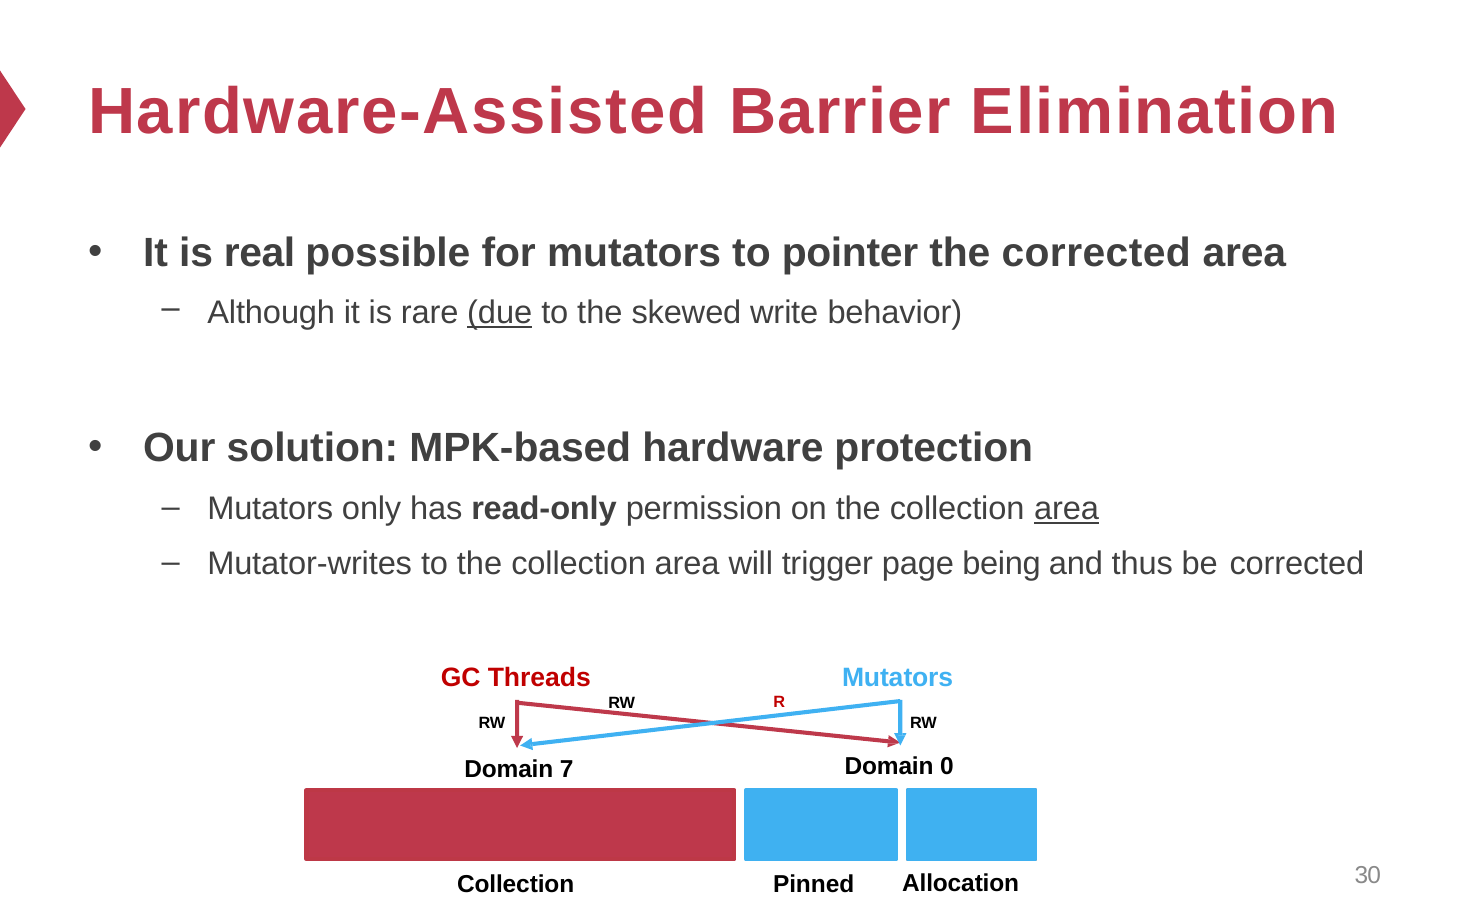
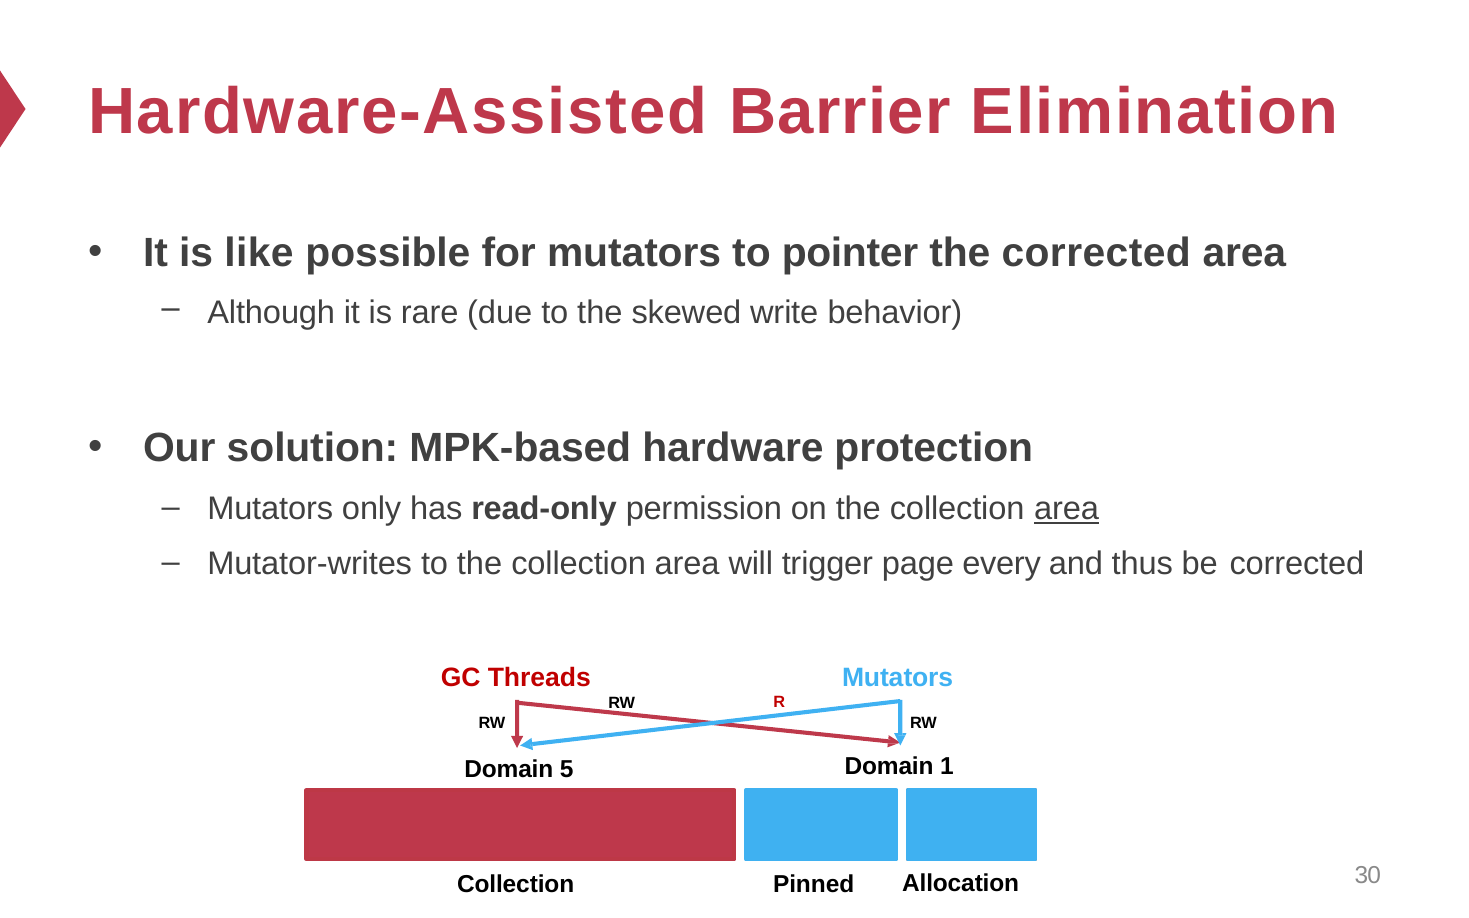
real: real -> like (259, 253)
due underline: present -> none (500, 313)
being: being -> every (1002, 563)
7: 7 -> 5 (567, 769)
0: 0 -> 1 (947, 767)
